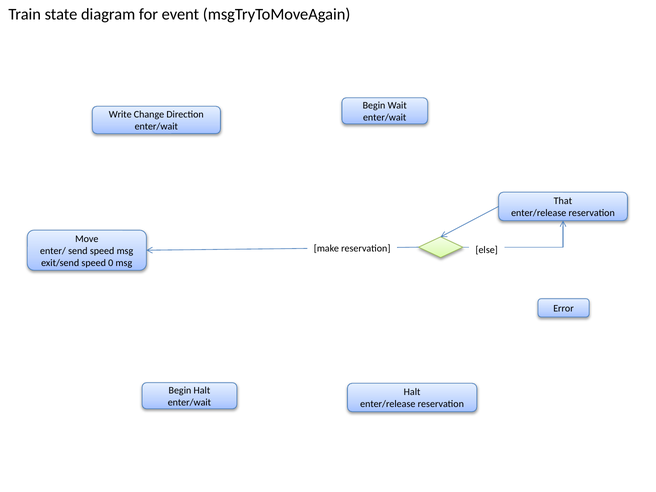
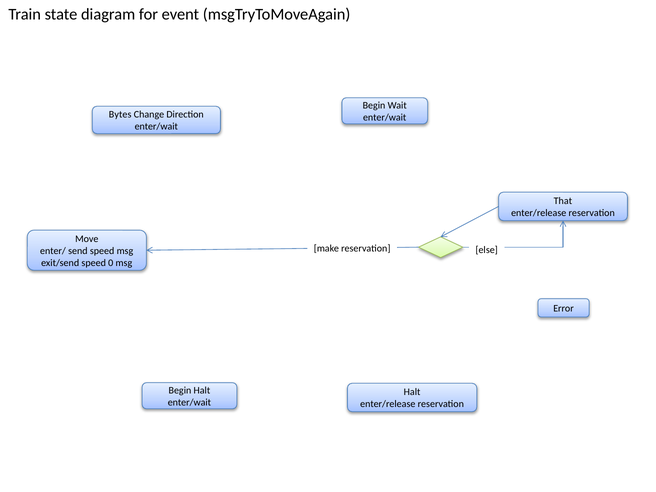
Write: Write -> Bytes (120, 115)
